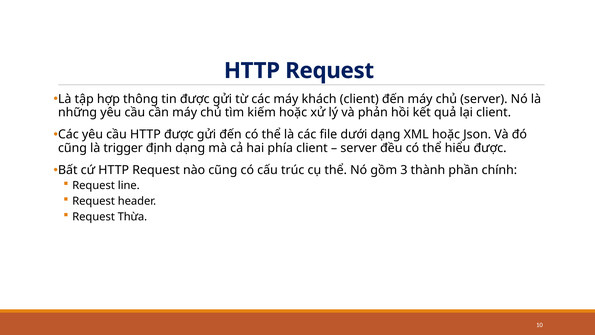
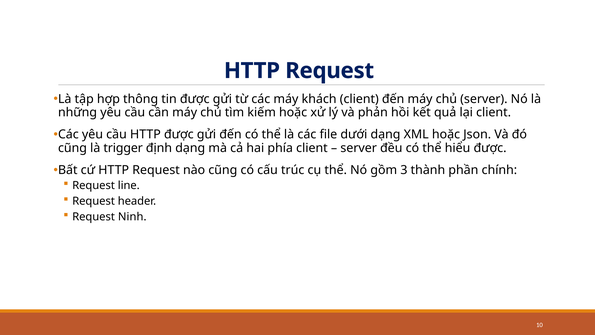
Thừa: Thừa -> Ninh (132, 217)
